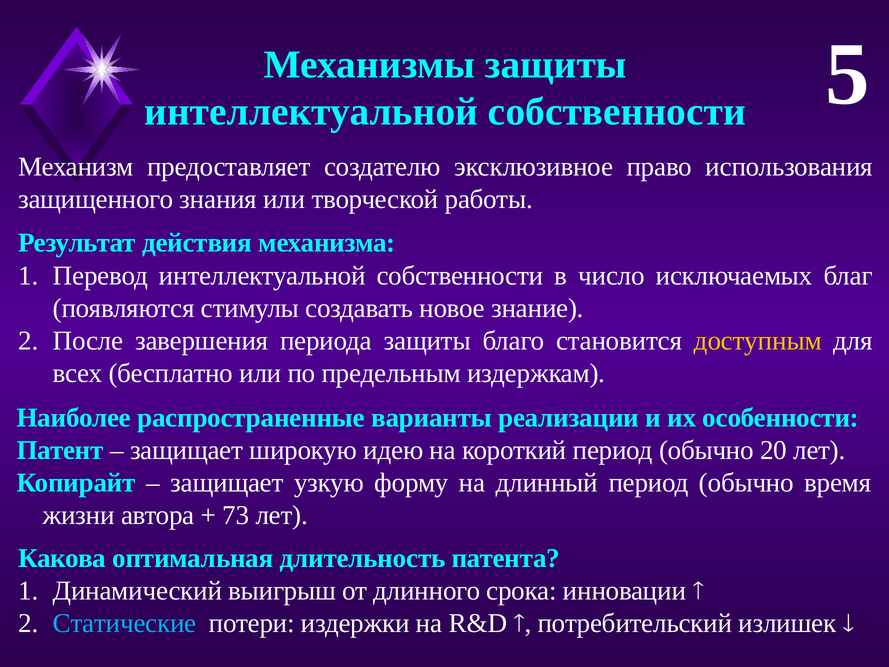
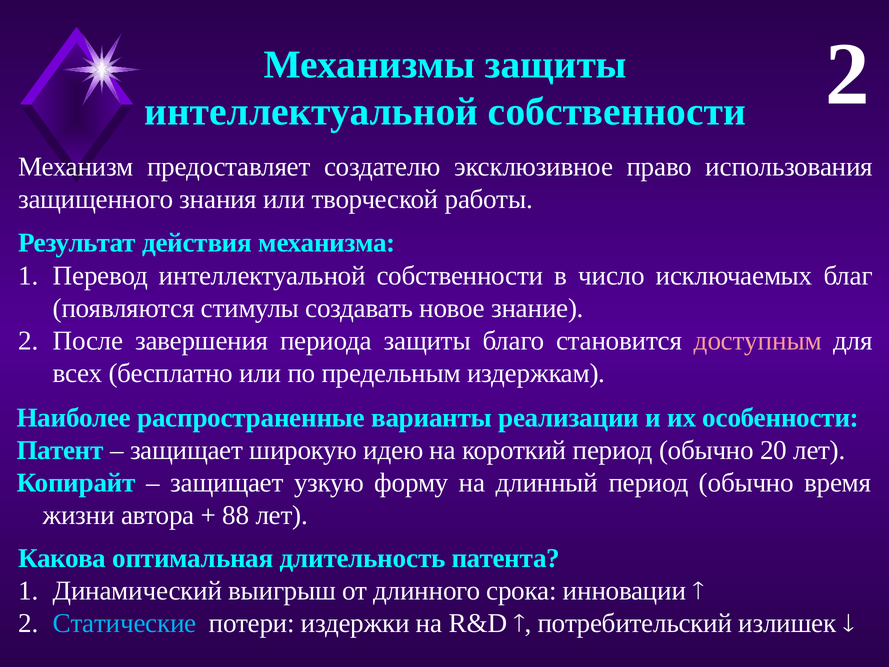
собственности 5: 5 -> 2 (847, 75)
доступным colour: yellow -> pink (758, 341)
73: 73 -> 88 (236, 515)
